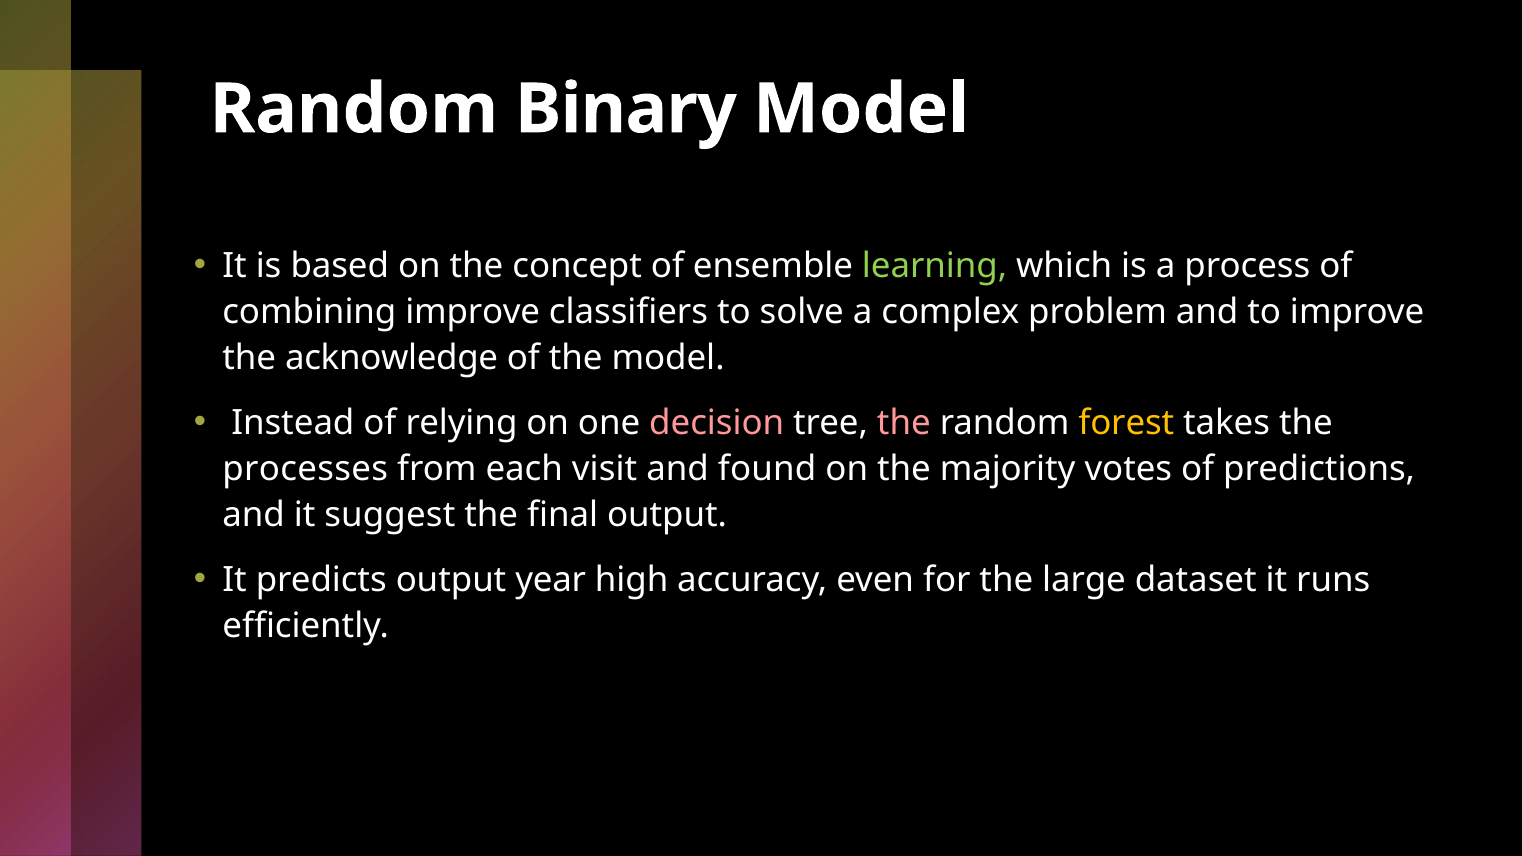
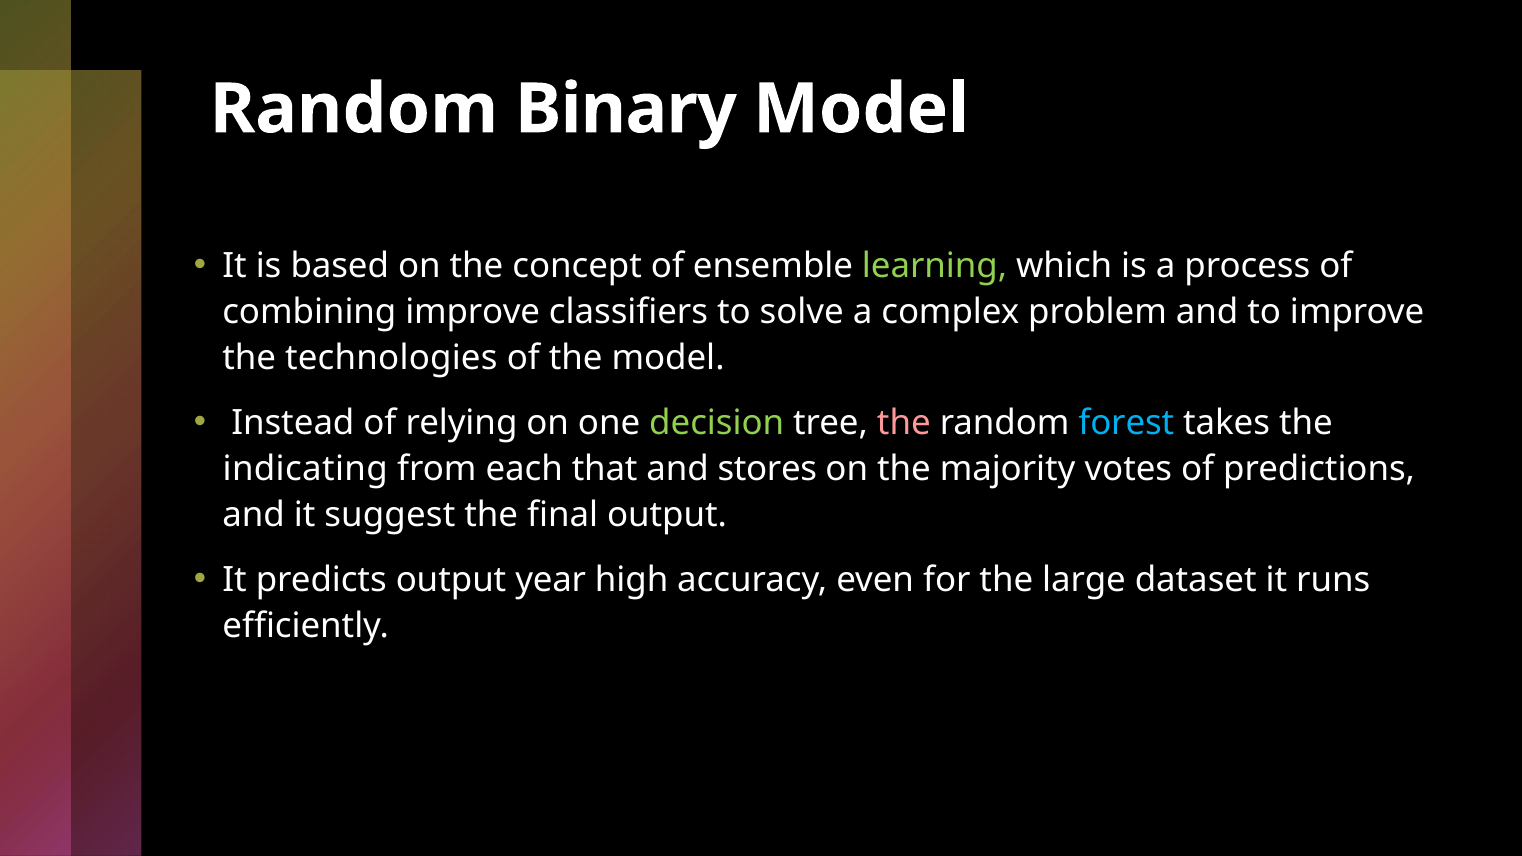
acknowledge: acknowledge -> technologies (391, 358)
decision colour: pink -> light green (717, 423)
forest colour: yellow -> light blue (1126, 423)
processes: processes -> indicating (305, 469)
visit: visit -> that (605, 469)
found: found -> stores (767, 469)
